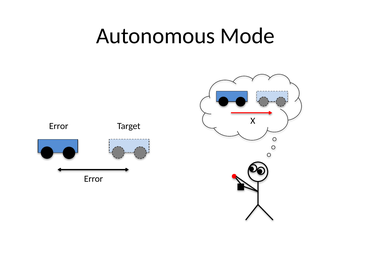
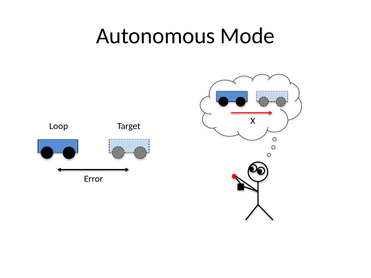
Error: Error -> Loop (59, 126)
